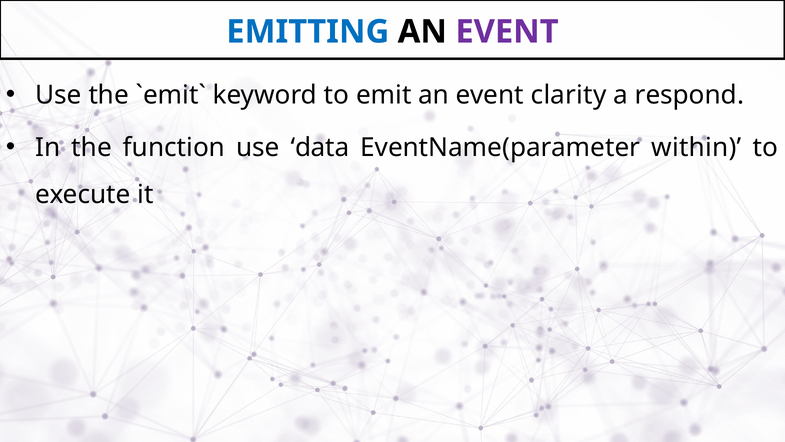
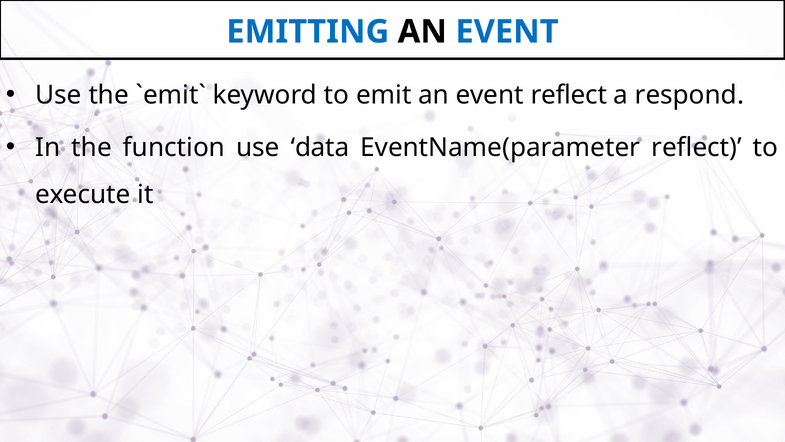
EVENT colour: purple -> blue (507, 32)
event clarity: clarity -> reflect (569, 95)
EventName(parameter within: within -> reflect (697, 147)
